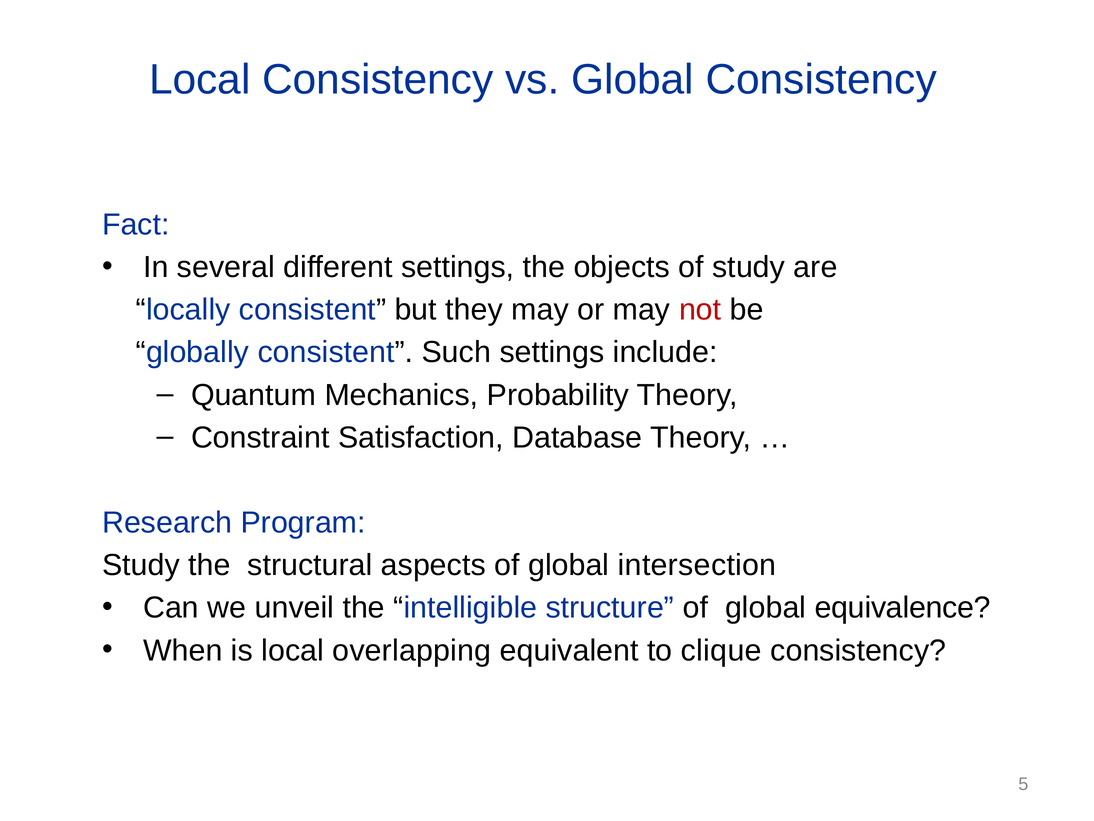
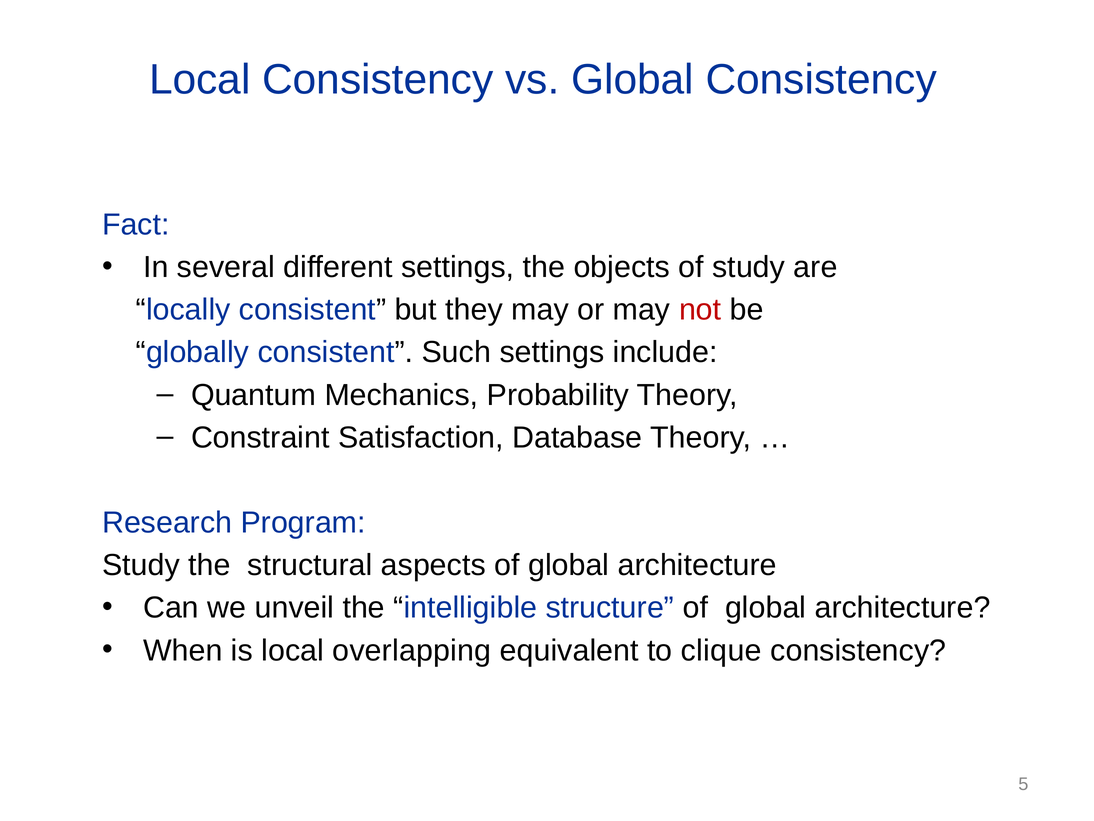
aspects of global intersection: intersection -> architecture (697, 565)
structure of global equivalence: equivalence -> architecture (903, 608)
